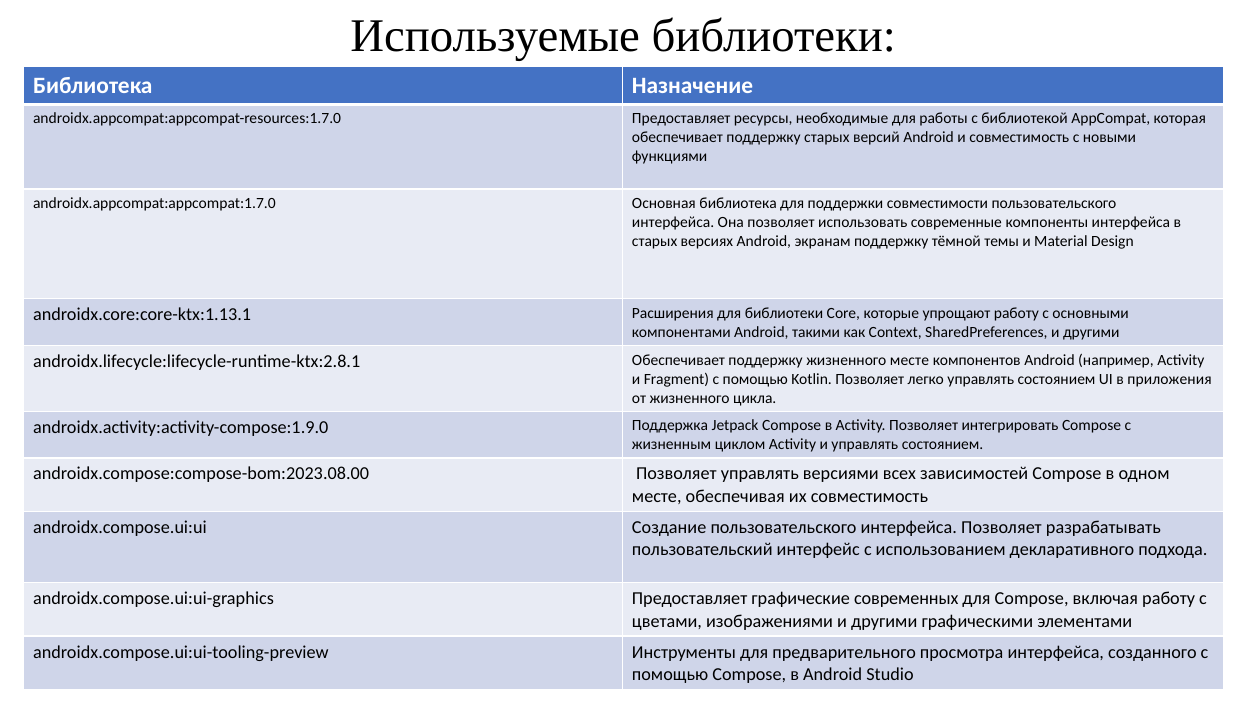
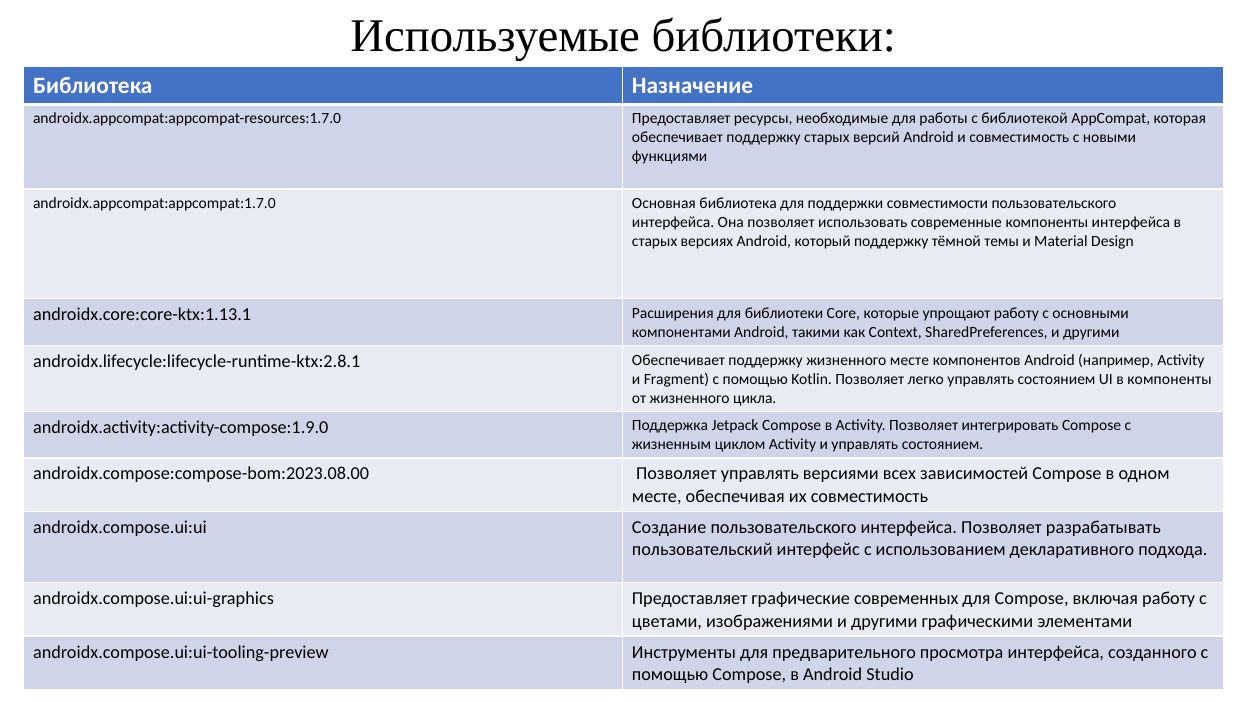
экранам: экранам -> который (823, 241)
в приложения: приложения -> компоненты (1170, 379)
